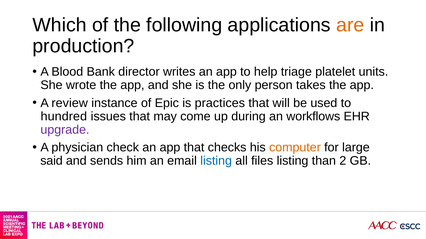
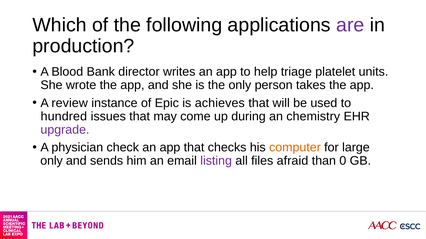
are colour: orange -> purple (350, 25)
practices: practices -> achieves (220, 103)
workflows: workflows -> chemistry (313, 117)
said: said -> only (52, 161)
listing colour: blue -> purple (216, 161)
files listing: listing -> afraid (292, 161)
2: 2 -> 0 (343, 161)
